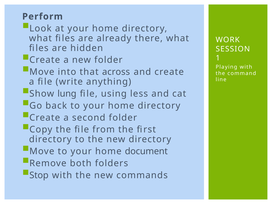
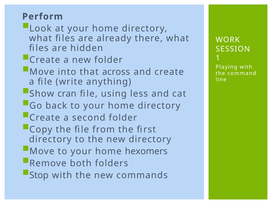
lung: lung -> cran (67, 94)
document: document -> hexomers (146, 151)
